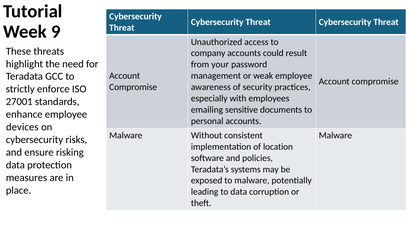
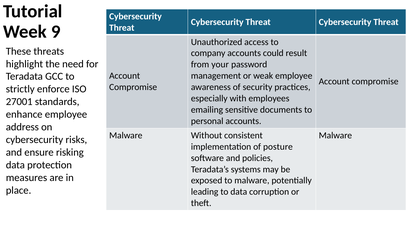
devices: devices -> address (22, 127)
location: location -> posture (278, 147)
